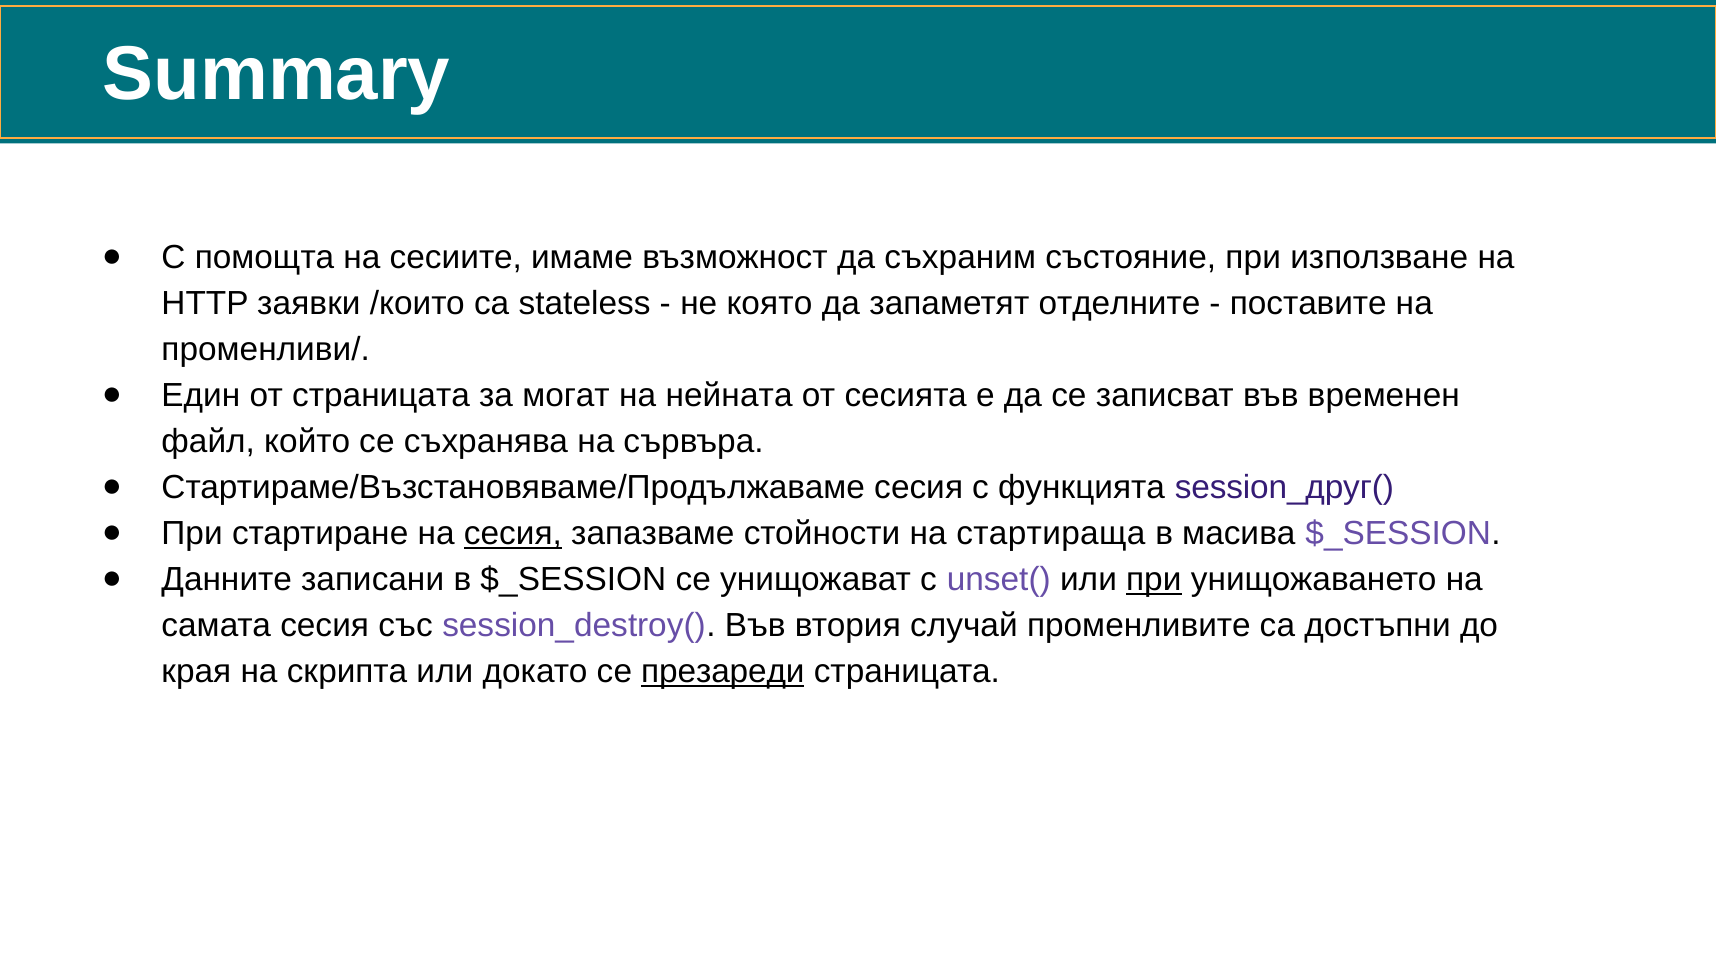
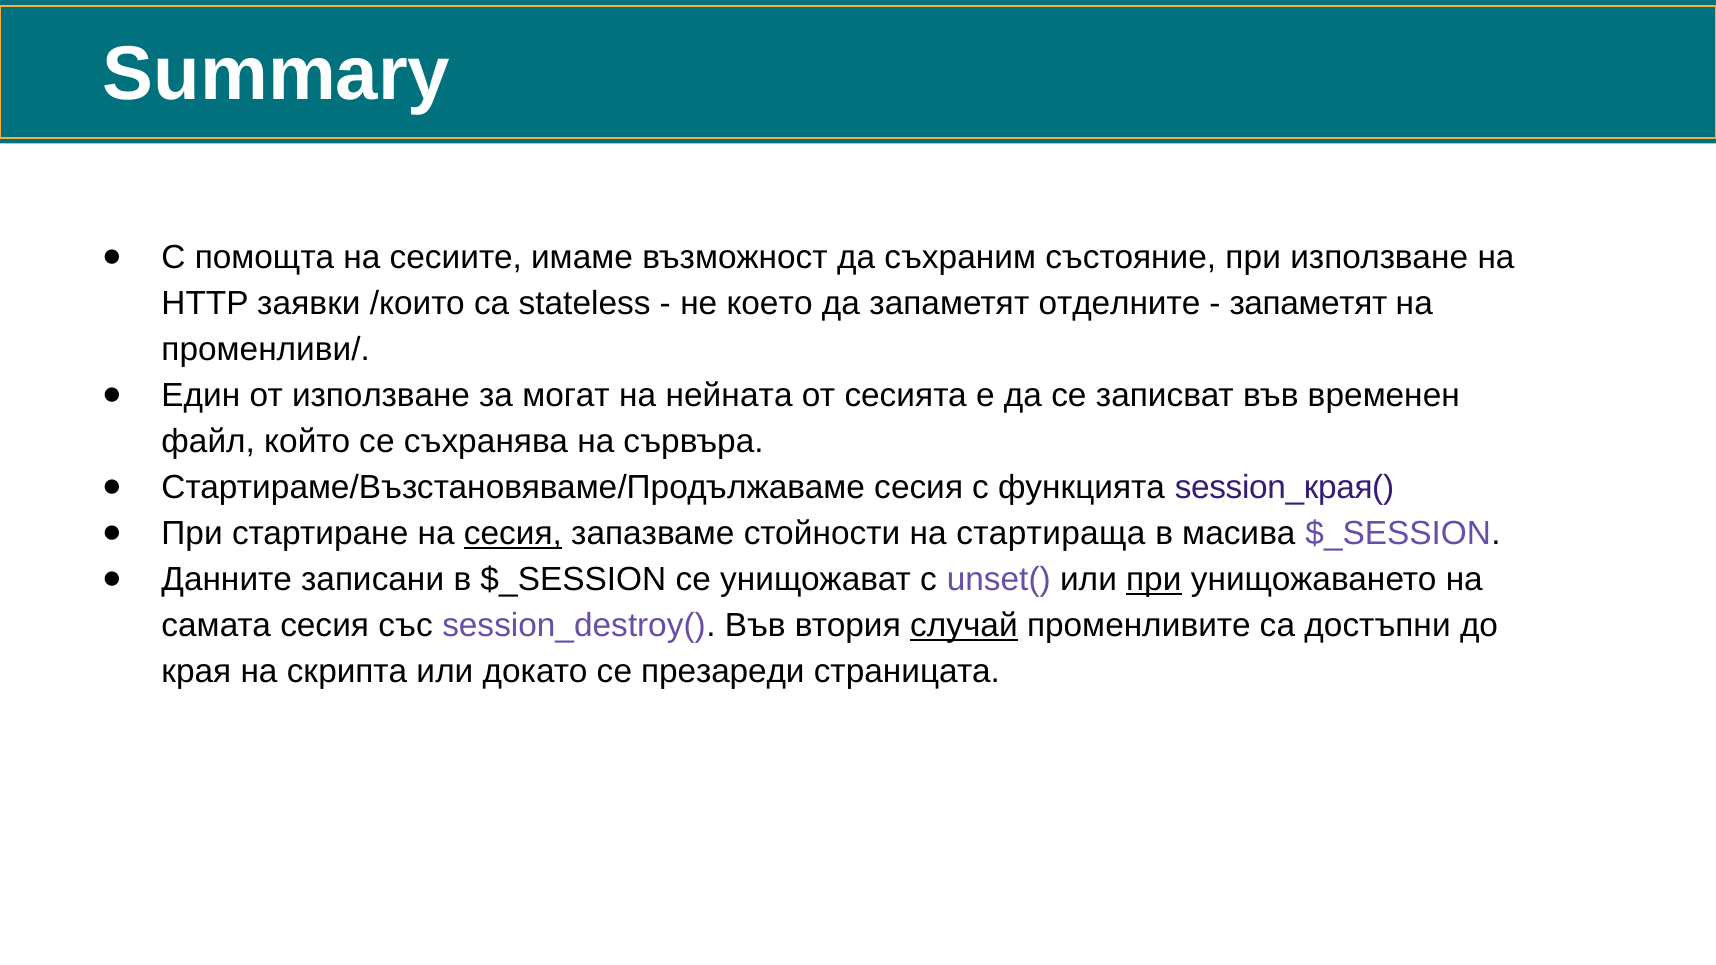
която: която -> което (770, 304)
поставите: поставите -> запаметят (1308, 304)
от страницата: страницата -> използване (381, 396)
session_друг(: session_друг( -> session_края( (1284, 488)
случай underline: none -> present (964, 626)
презареди underline: present -> none (723, 672)
